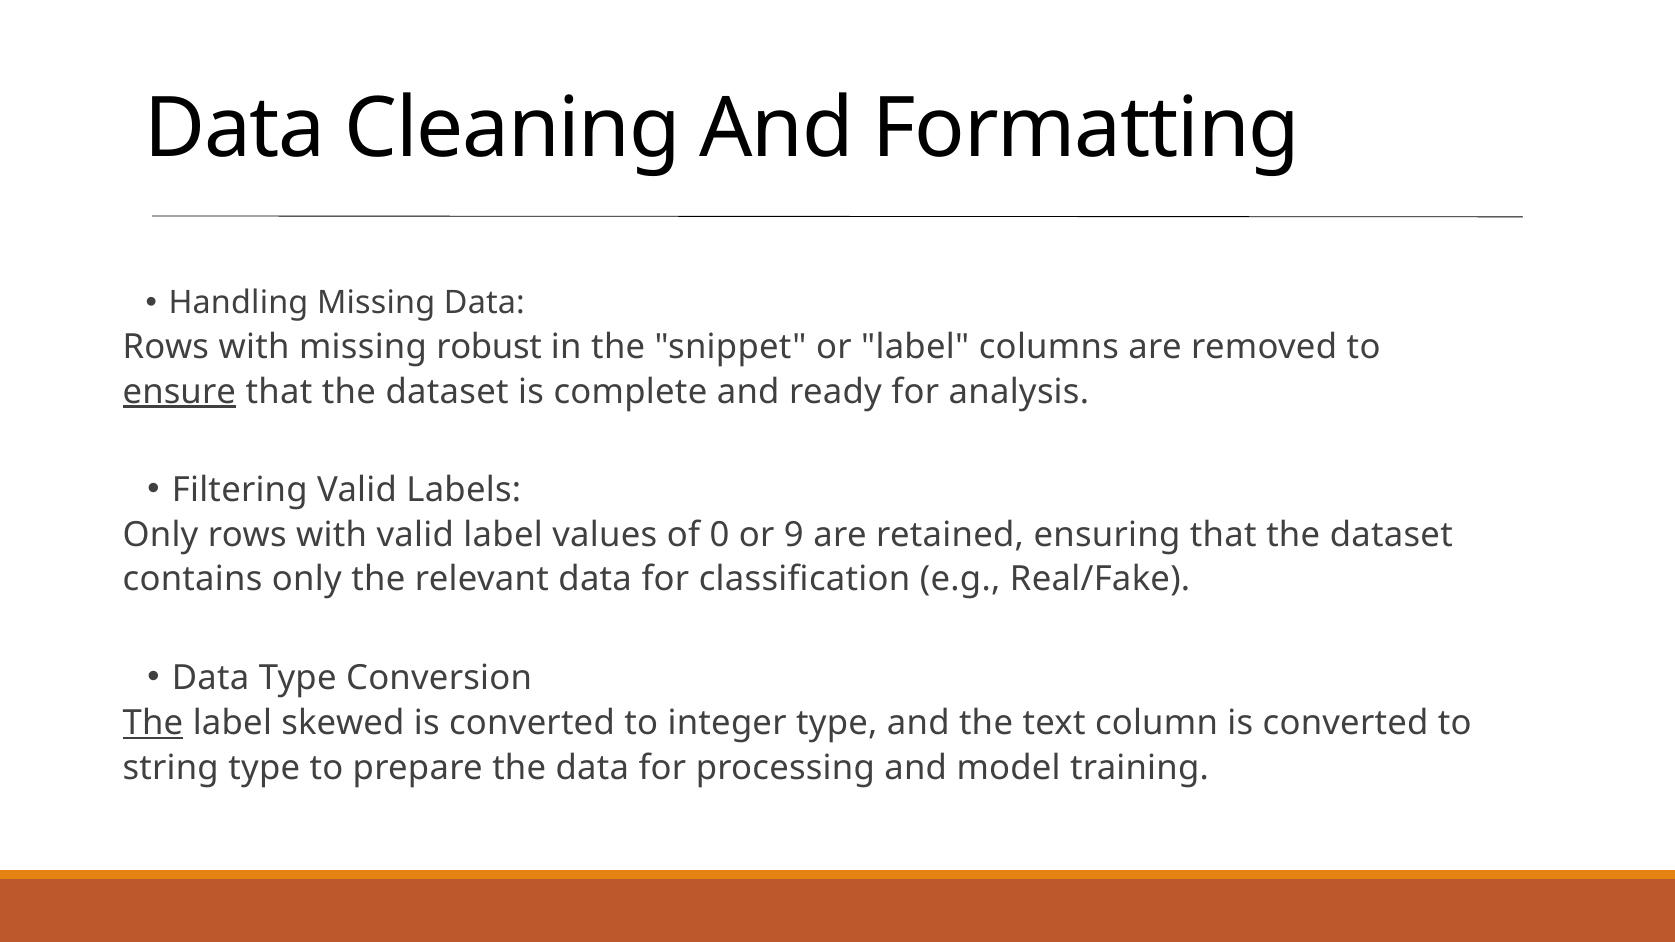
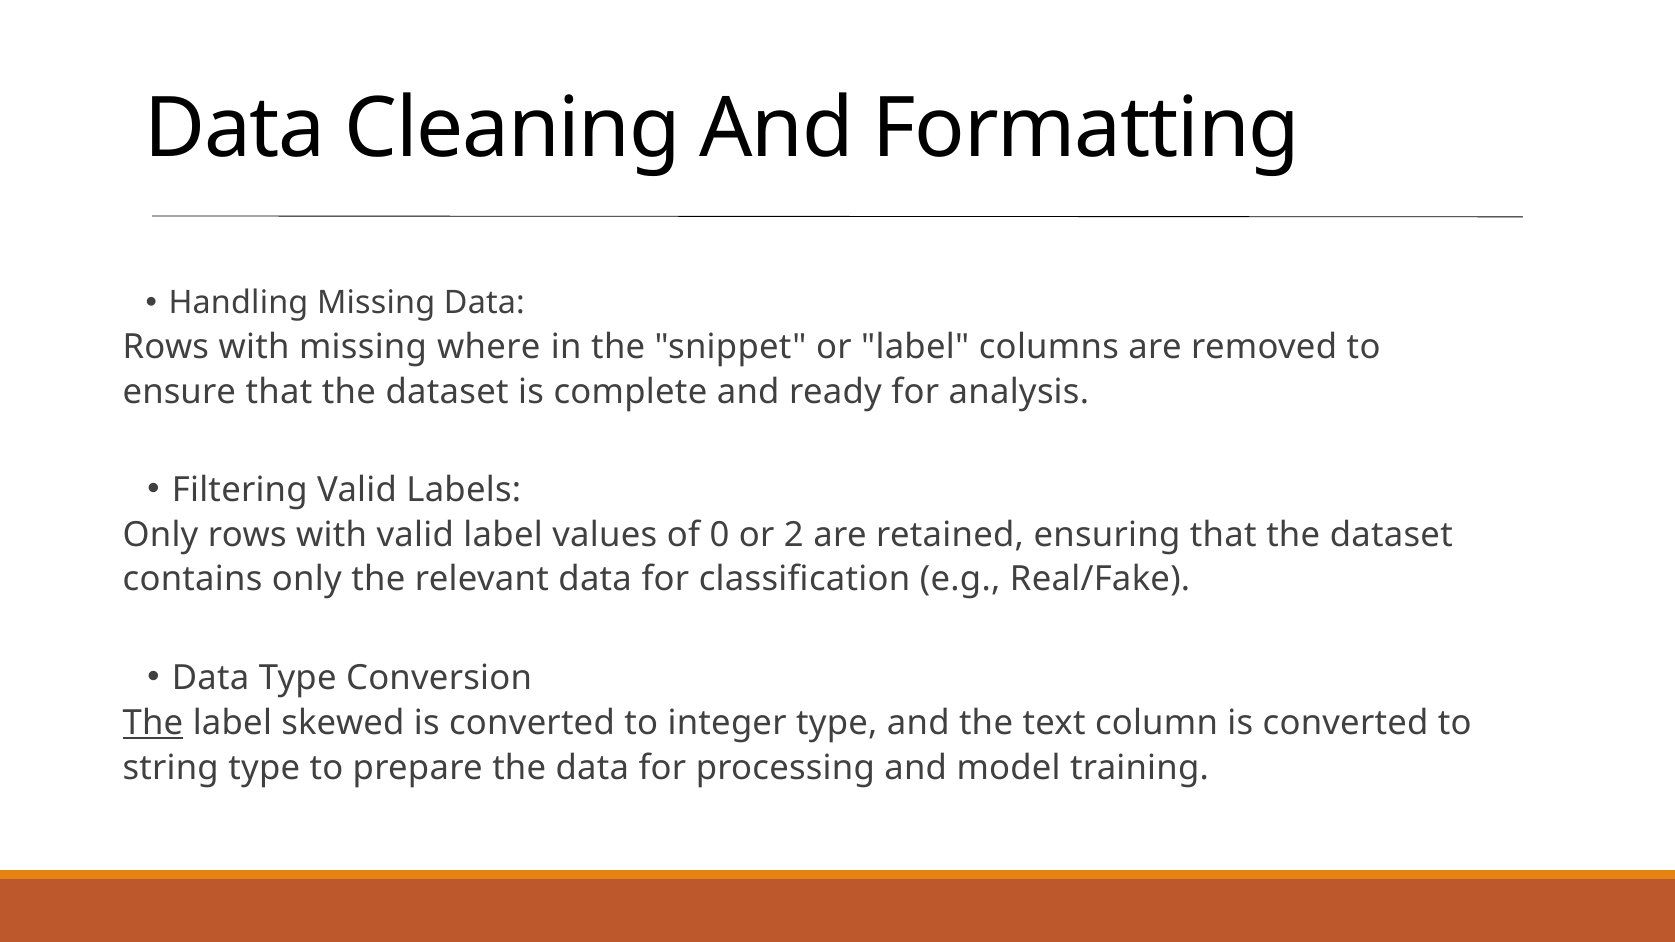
robust: robust -> where (489, 347)
ensure underline: present -> none (179, 392)
9: 9 -> 2 (794, 535)
